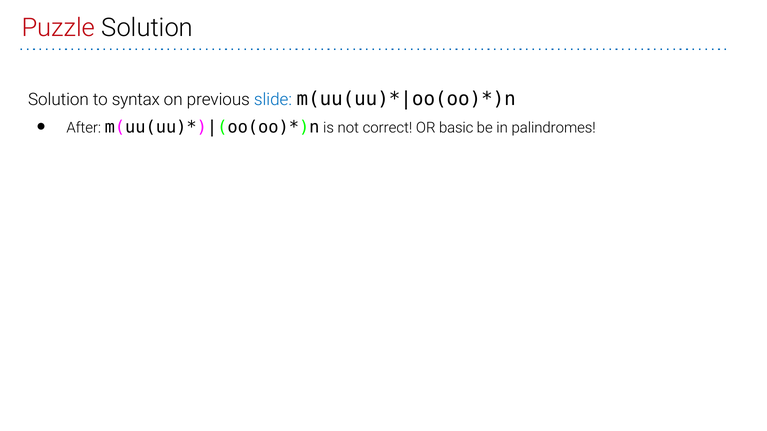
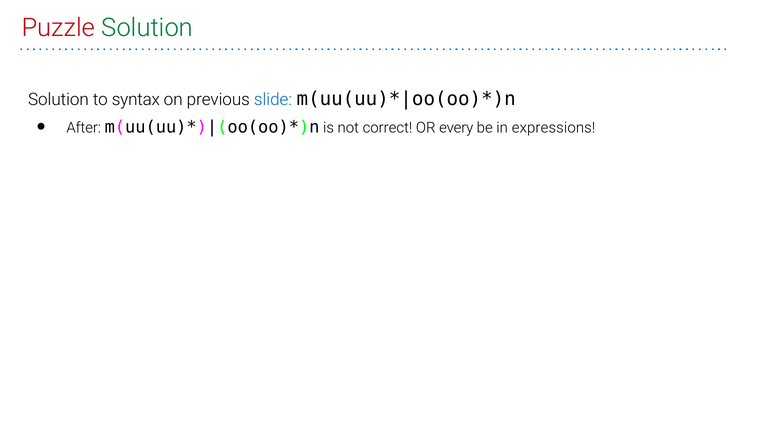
Solution colour: black -> green (147, 28)
basic: basic -> every (456, 128)
palindromes: palindromes -> expressions (554, 128)
